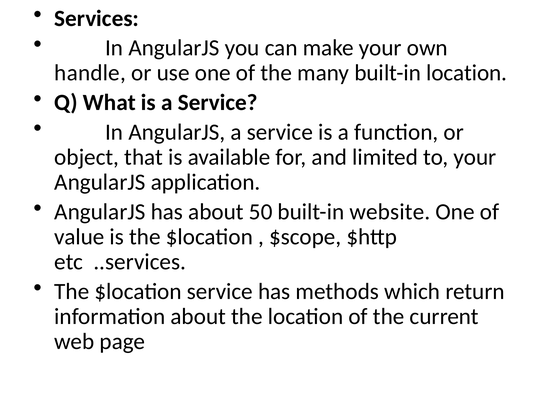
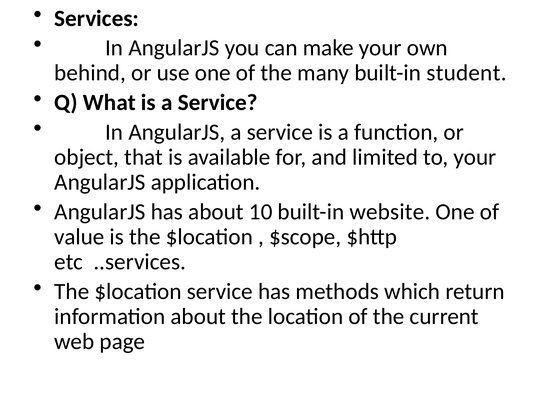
handle: handle -> behind (90, 73)
built-in location: location -> student (467, 73)
50: 50 -> 10 (261, 212)
